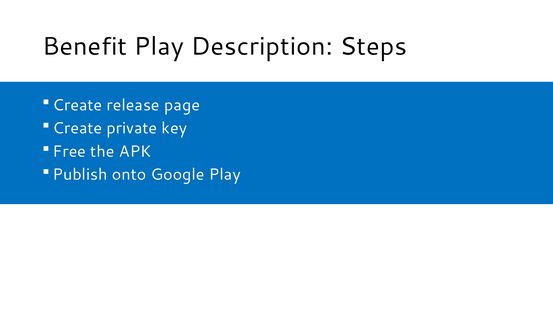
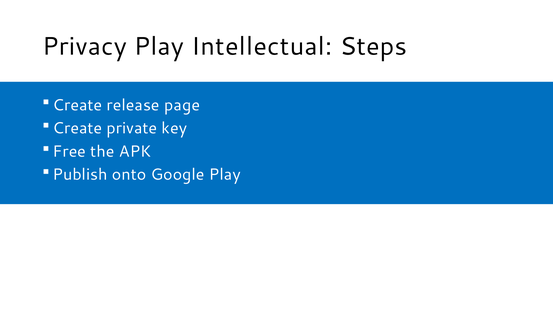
Benefit: Benefit -> Privacy (84, 46)
Description: Description -> Intellectual (262, 46)
